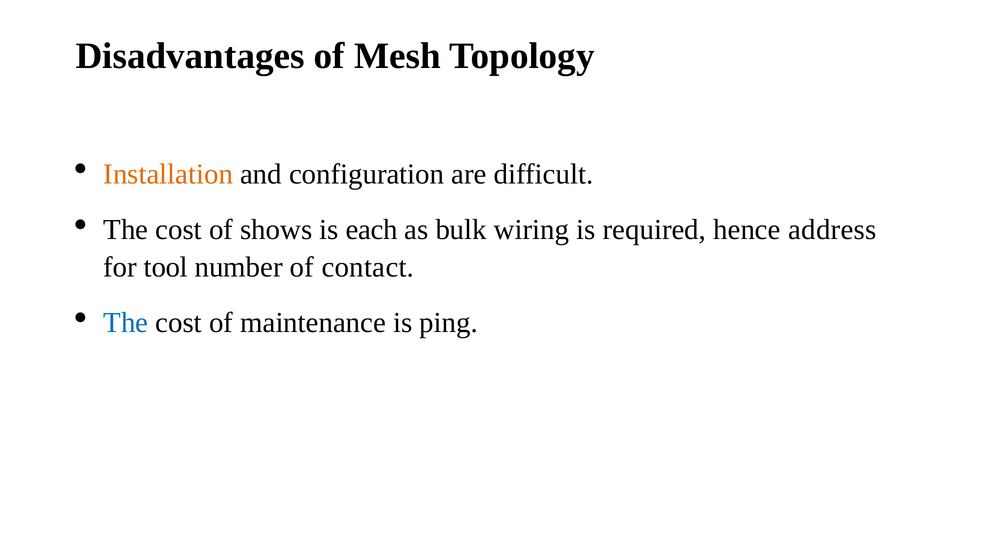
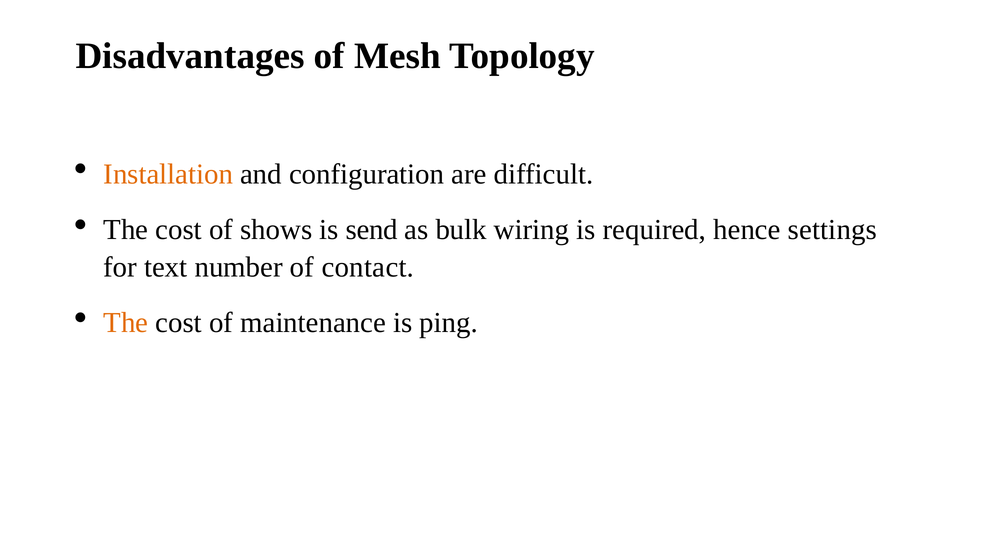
each: each -> send (372, 230)
address: address -> settings (832, 230)
tool: tool -> text (166, 267)
The colour: blue -> orange (126, 322)
